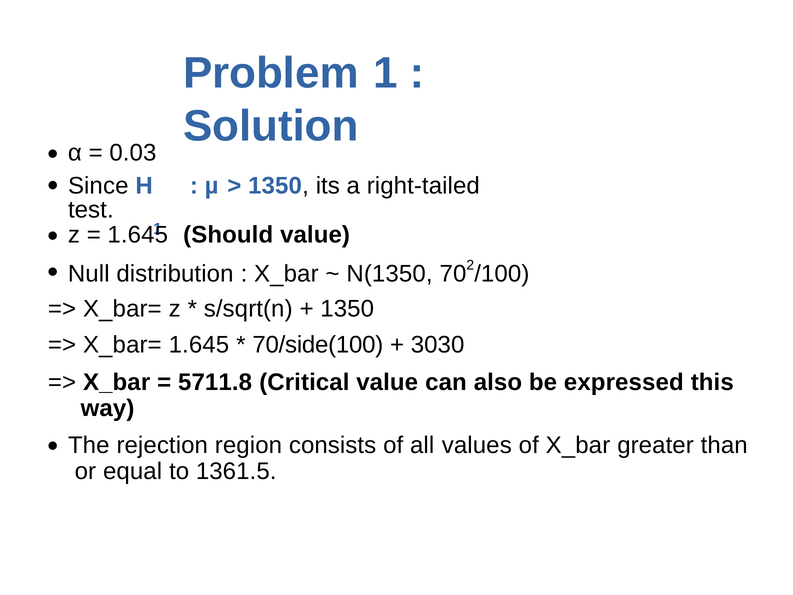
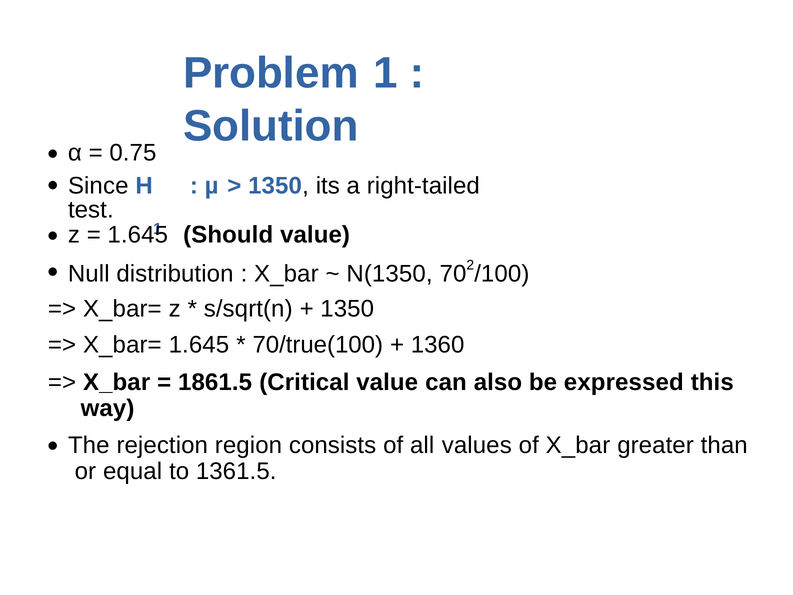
0.03: 0.03 -> 0.75 (133, 153)
70/side(100: 70/side(100 -> 70/true(100 (318, 345)
3030: 3030 -> 1360 (438, 345)
5711.8: 5711.8 -> 1861.5 (215, 382)
